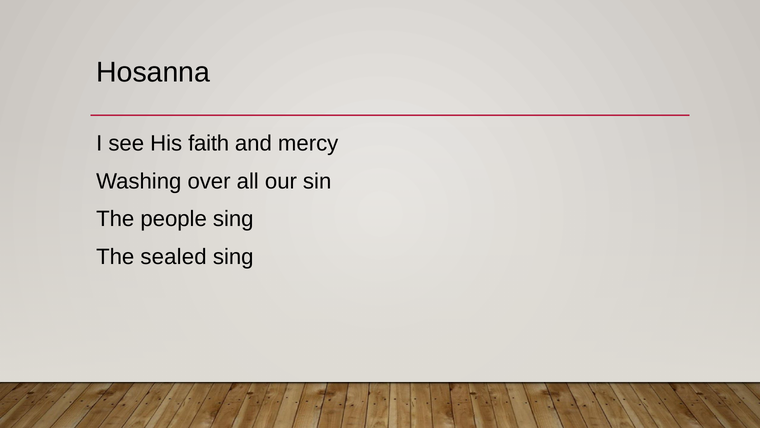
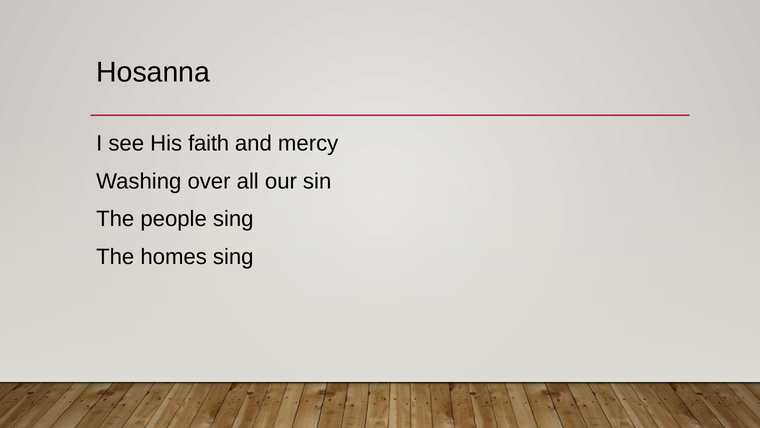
sealed: sealed -> homes (174, 257)
